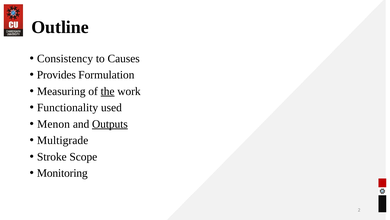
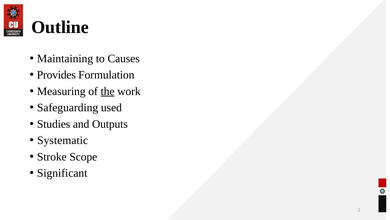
Consistency: Consistency -> Maintaining (65, 58)
Functionality: Functionality -> Safeguarding (68, 107)
Menon: Menon -> Studies (54, 124)
Outputs underline: present -> none (110, 124)
Multigrade: Multigrade -> Systematic (63, 140)
Monitoring: Monitoring -> Significant (62, 173)
